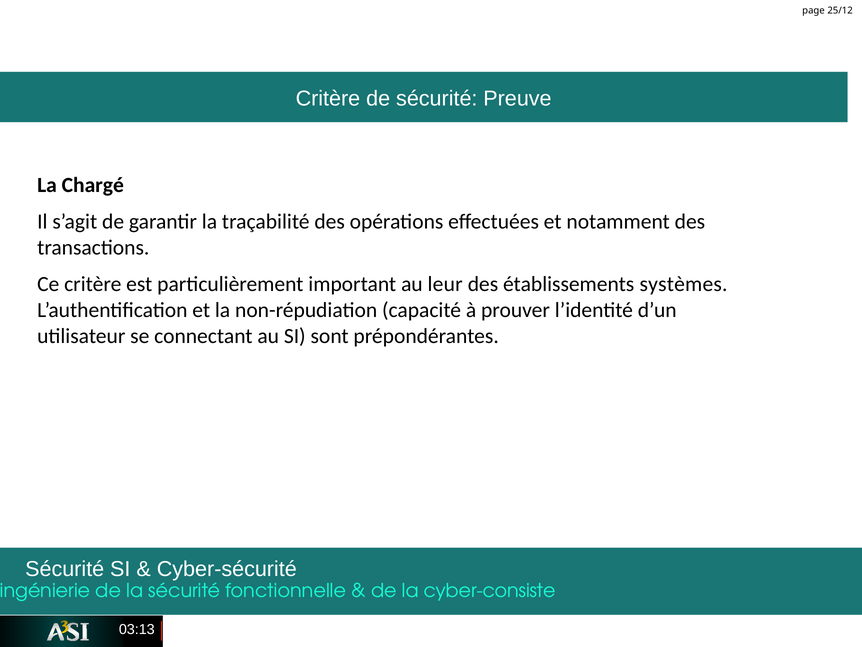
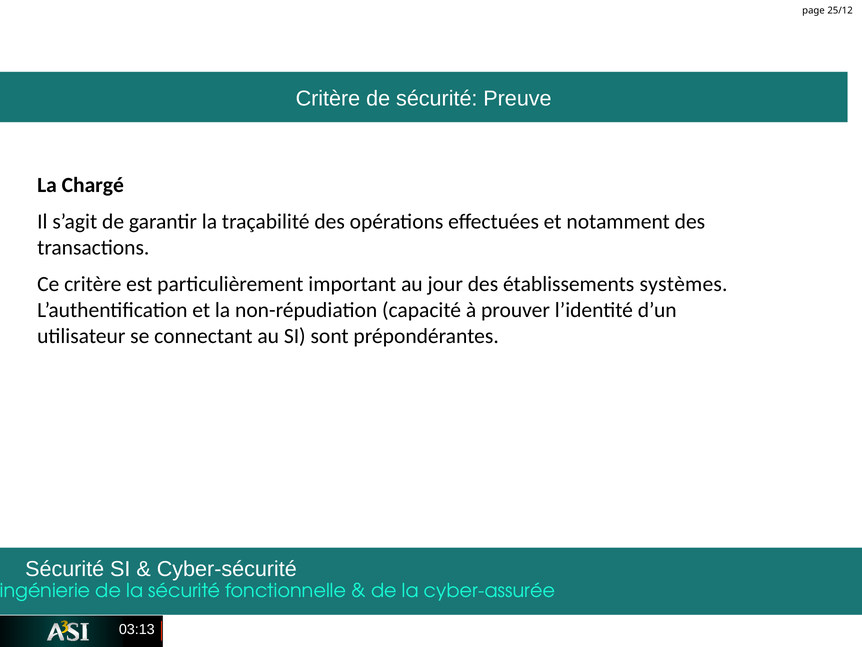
leur: leur -> jour (445, 284)
cyber-consiste: cyber-consiste -> cyber-assurée (490, 591)
